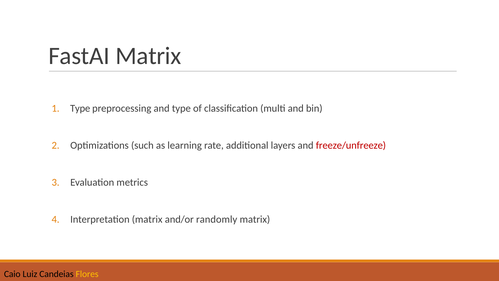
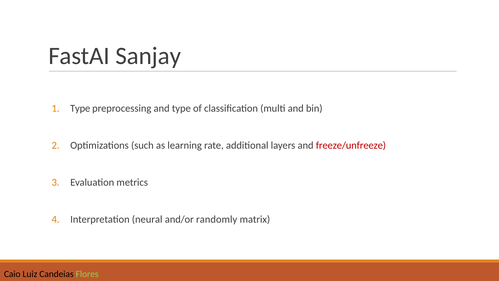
FastAI Matrix: Matrix -> Sanjay (148, 56)
Interpretation matrix: matrix -> neural (147, 219)
Flores colour: yellow -> light green (87, 274)
